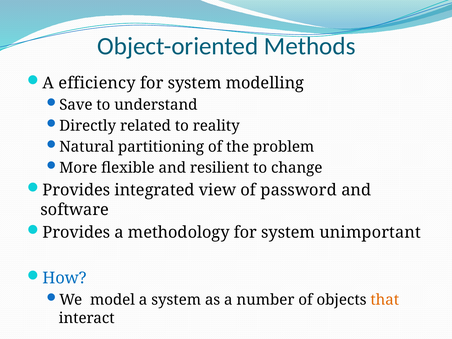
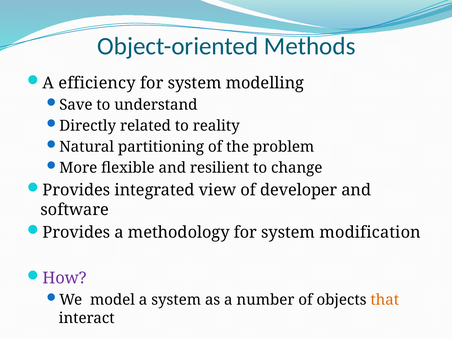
password: password -> developer (299, 190)
unimportant: unimportant -> modification (370, 233)
How colour: blue -> purple (65, 278)
